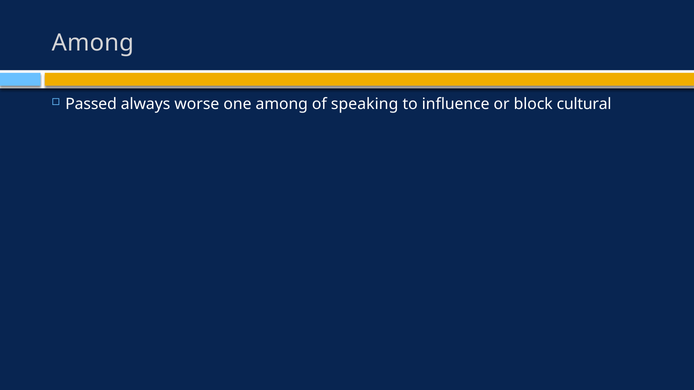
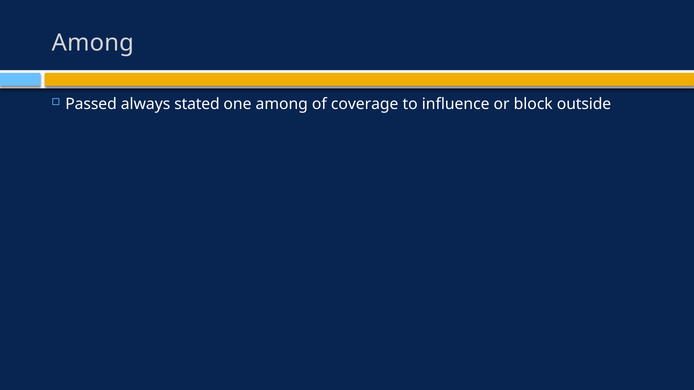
worse: worse -> stated (197, 104)
speaking: speaking -> coverage (365, 104)
cultural: cultural -> outside (584, 104)
